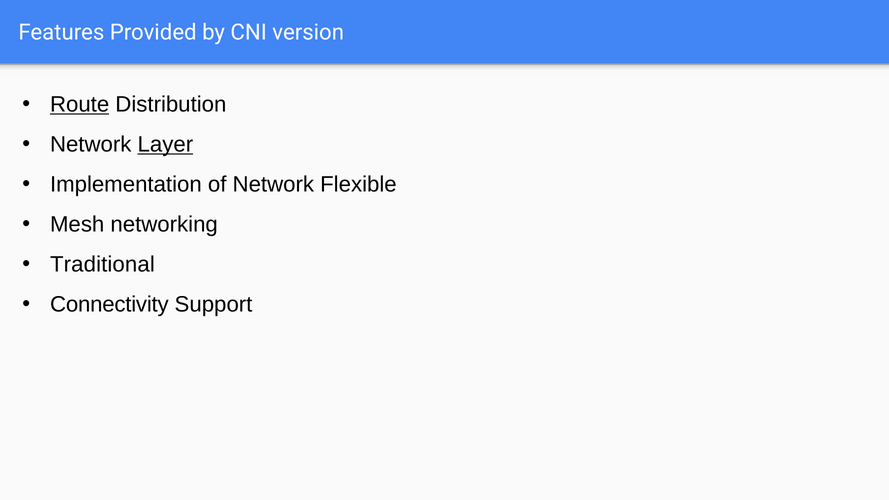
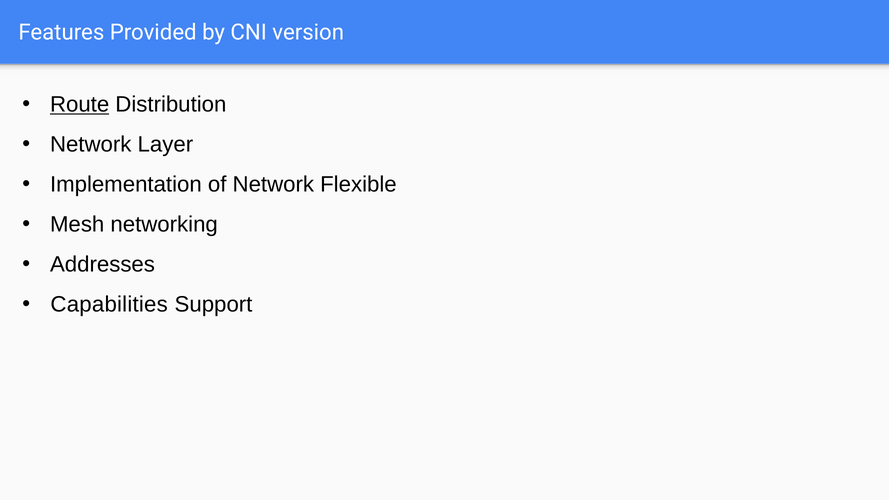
Layer underline: present -> none (165, 144)
Traditional: Traditional -> Addresses (102, 264)
Connectivity: Connectivity -> Capabilities (109, 304)
